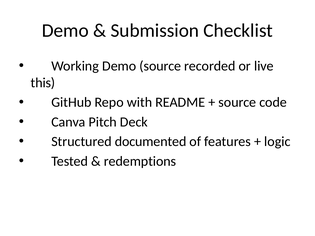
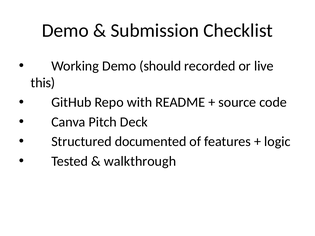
Demo source: source -> should (160, 66)
redemptions: redemptions -> walkthrough (140, 161)
